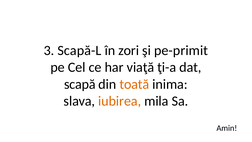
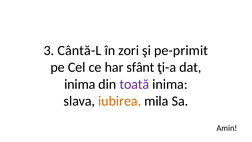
Scapă-L: Scapă-L -> Cântă-L (79, 50)
viaţă: viaţă -> sfânt (141, 67)
scapă: scapă -> inima (80, 84)
toată colour: orange -> purple (134, 84)
